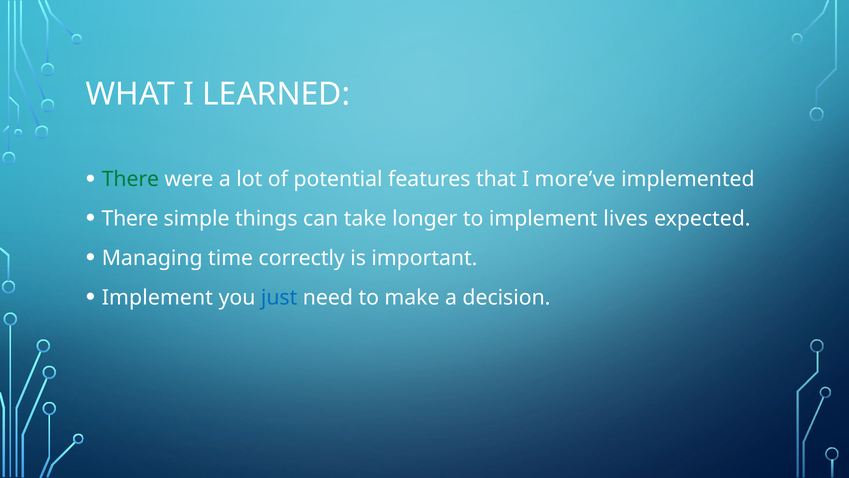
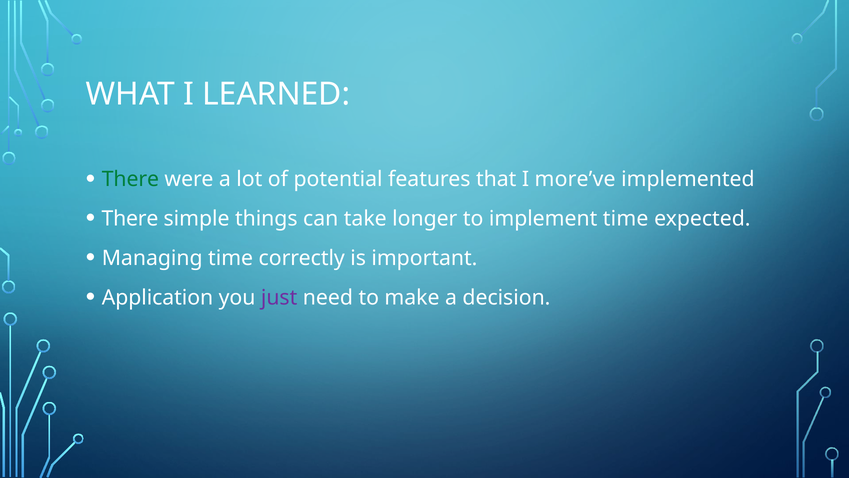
implement lives: lives -> time (626, 219)
Implement: Implement -> Application (157, 297)
just colour: blue -> purple (279, 297)
